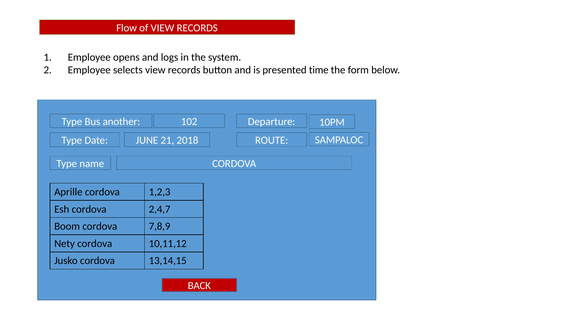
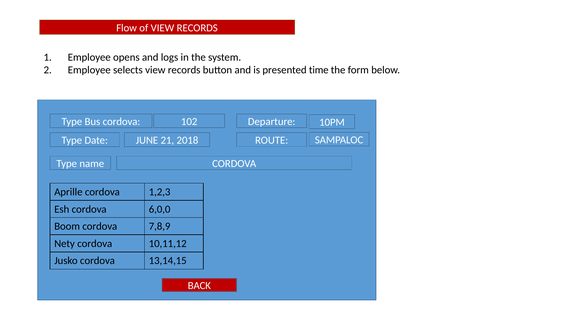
Bus another: another -> cordova (121, 122)
2,4,7: 2,4,7 -> 6,0,0 (160, 209)
